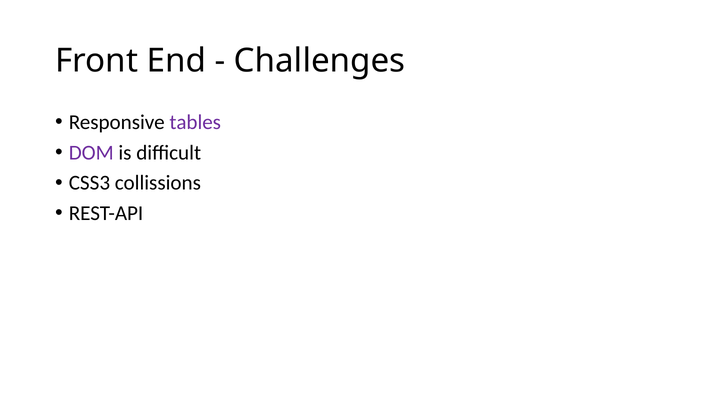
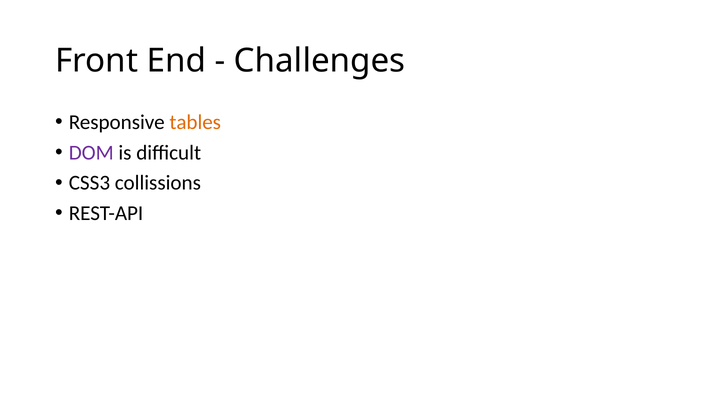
tables colour: purple -> orange (195, 122)
